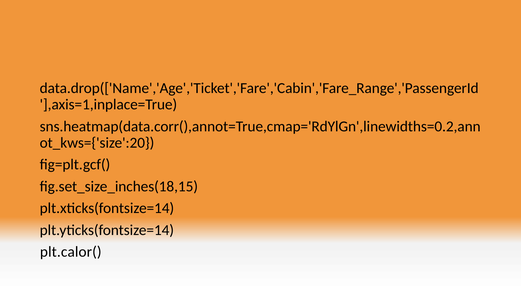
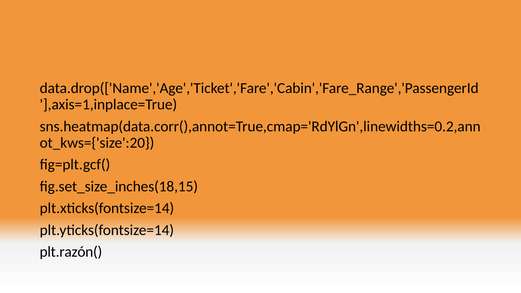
plt.calor(: plt.calor( -> plt.razón( (71, 252)
